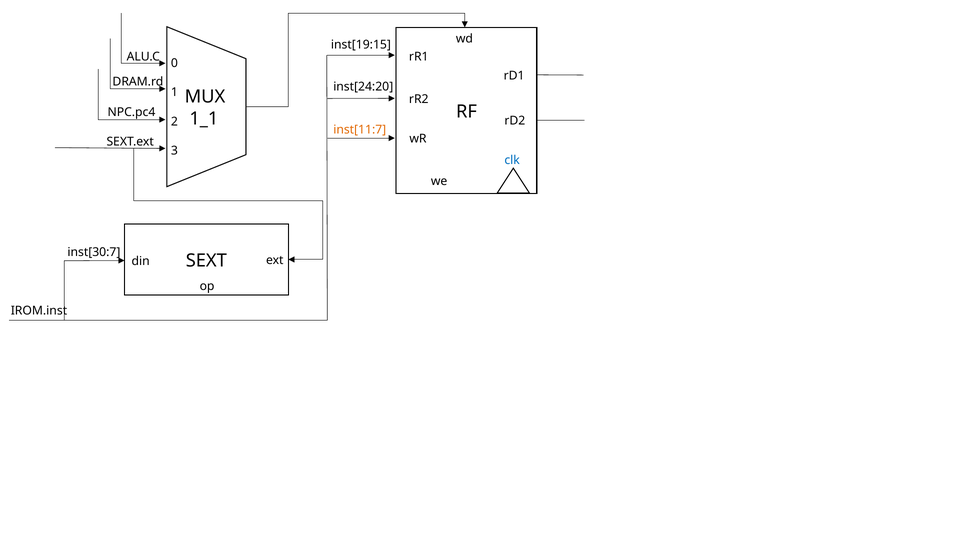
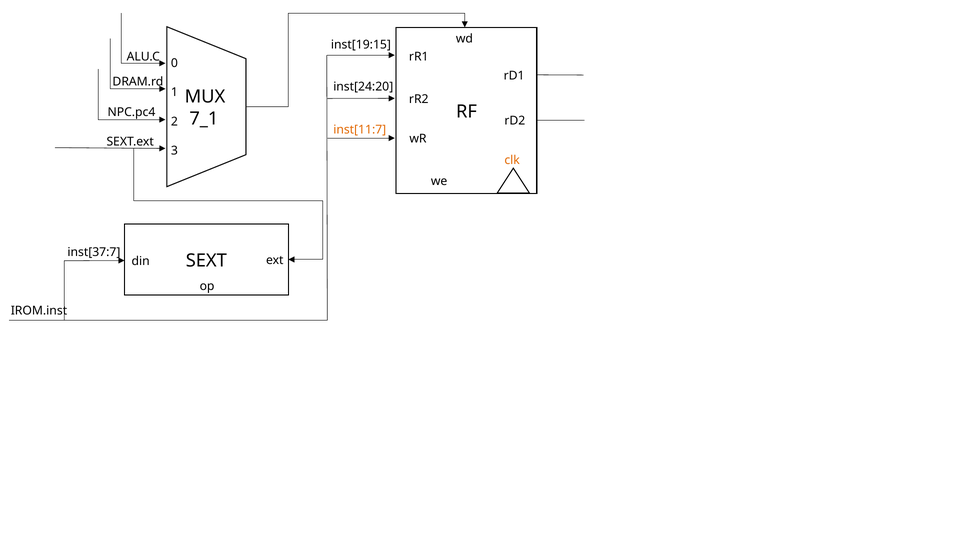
1_1: 1_1 -> 7_1 (204, 119)
clk colour: blue -> orange (512, 160)
inst[30:7: inst[30:7 -> inst[37:7 (94, 252)
